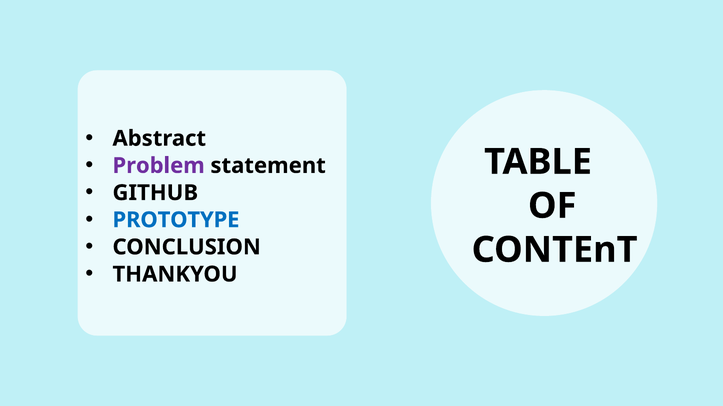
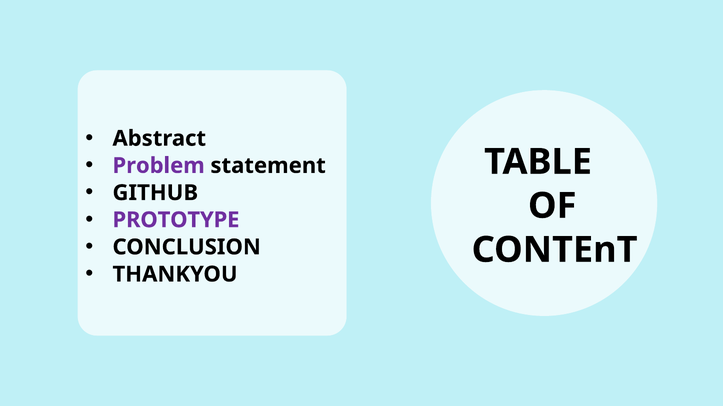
PROTOTYPE colour: blue -> purple (176, 220)
